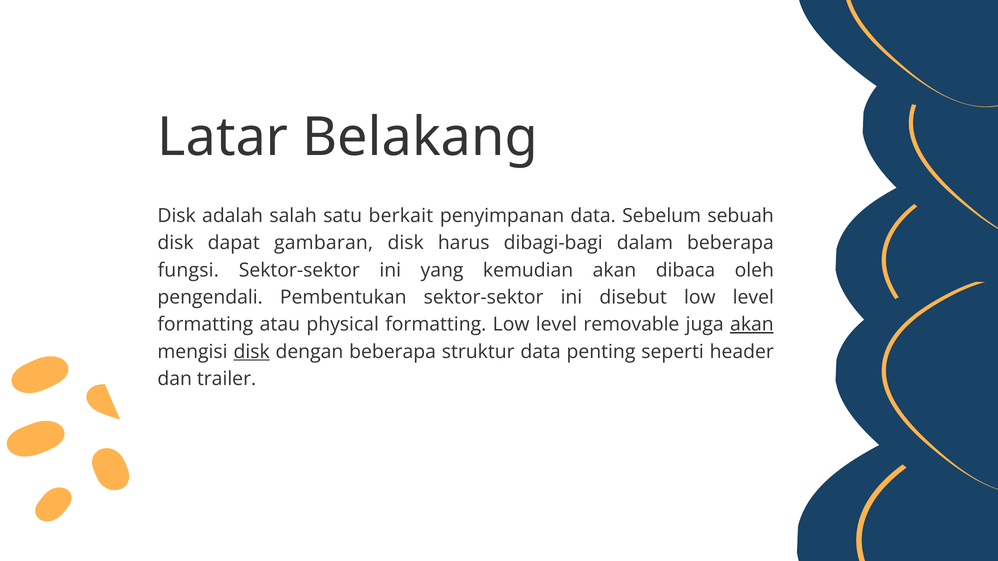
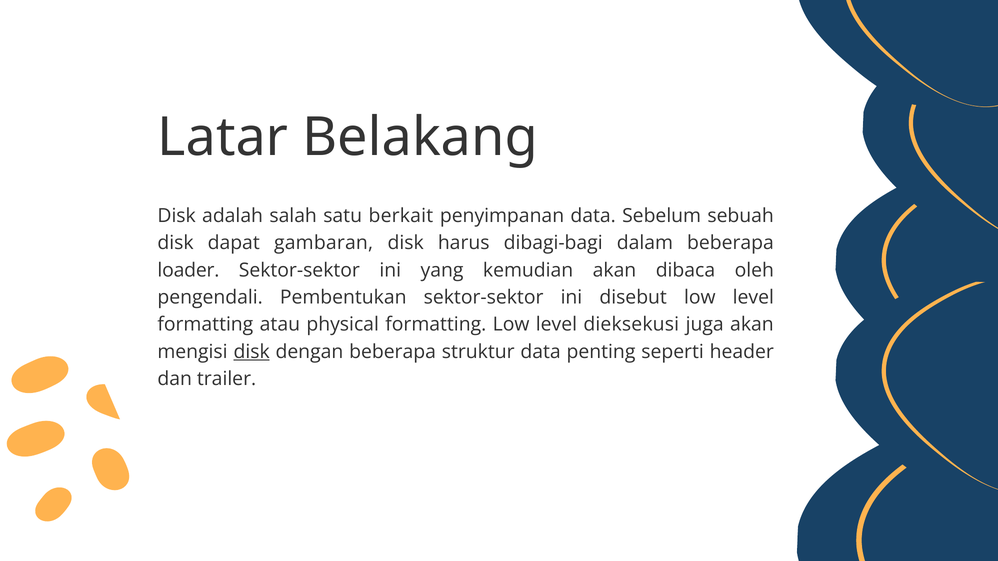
fungsi: fungsi -> loader (188, 270)
removable: removable -> dieksekusi (631, 325)
akan underline: present -> none (752, 325)
